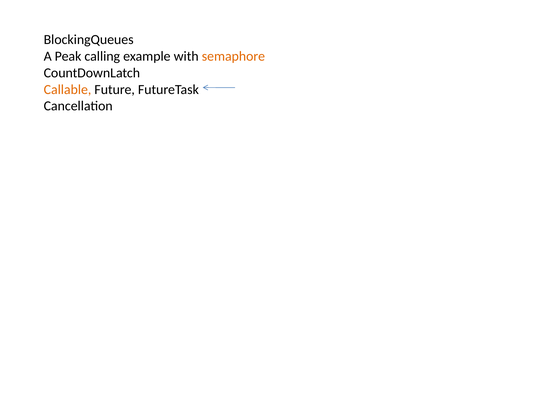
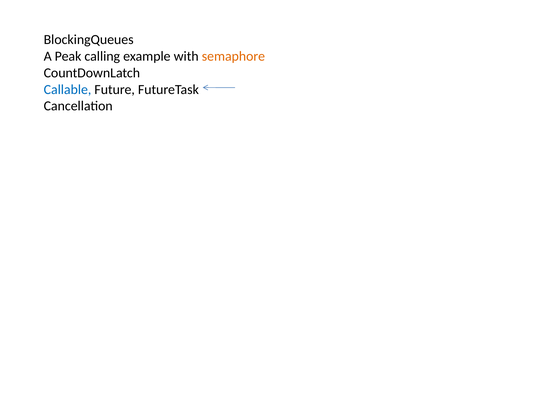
Callable colour: orange -> blue (68, 89)
